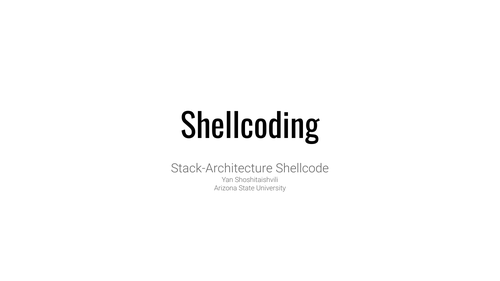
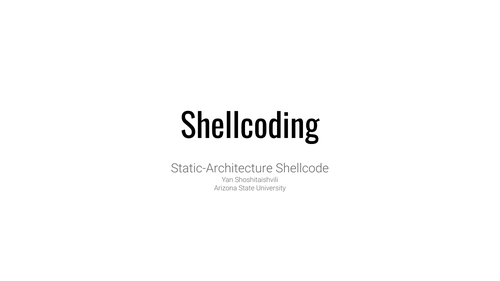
Stack-Architecture: Stack-Architecture -> Static-Architecture (222, 169)
